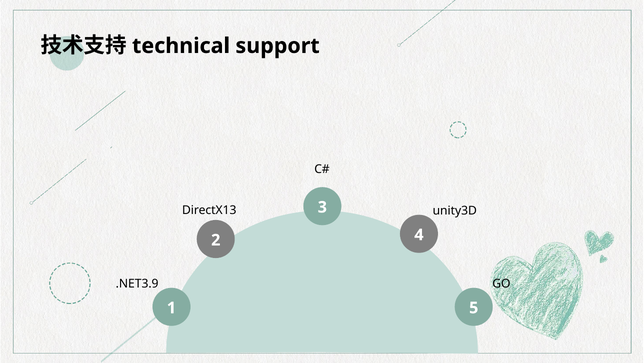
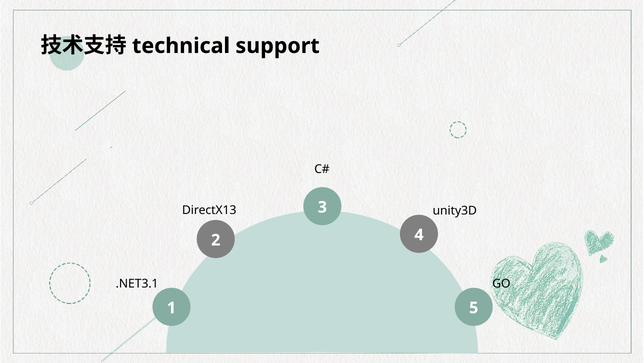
.NET3.9: .NET3.9 -> .NET3.1 (137, 283)
